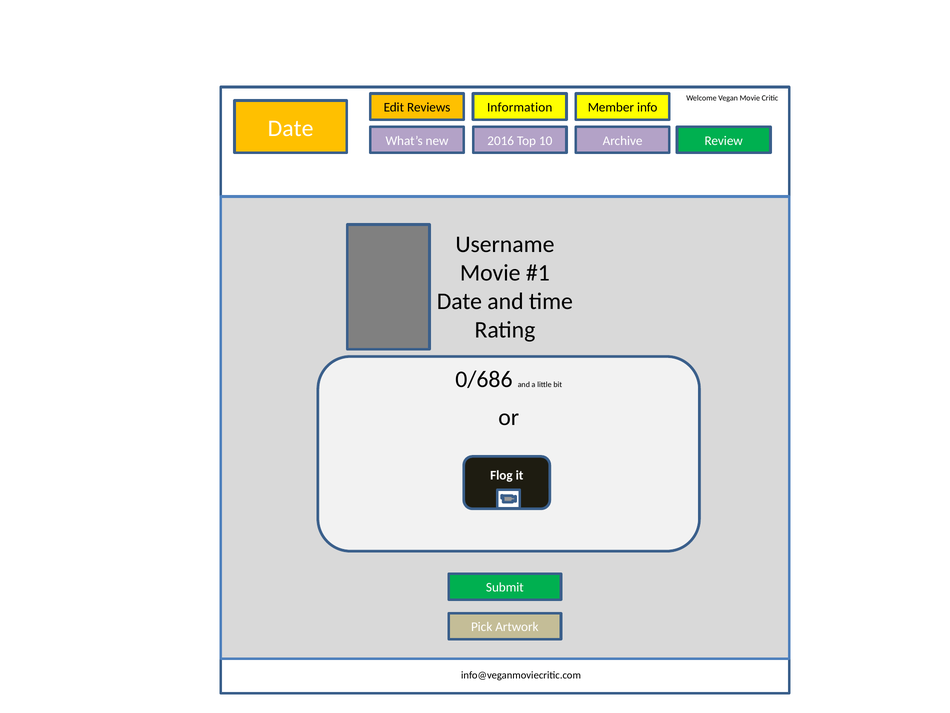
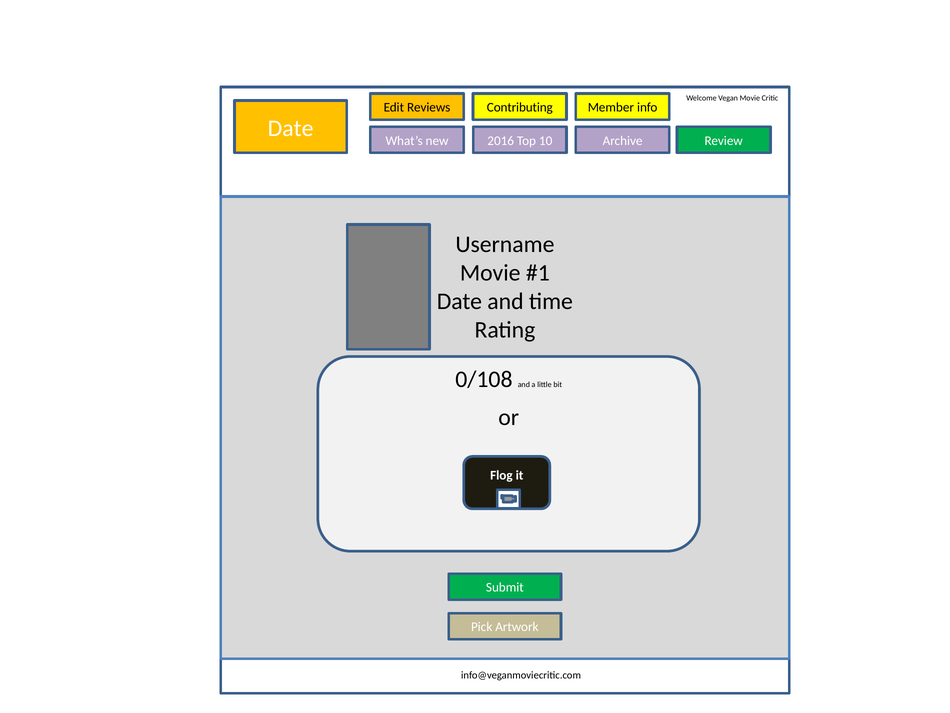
Information: Information -> Contributing (520, 107)
0/686: 0/686 -> 0/108 (484, 379)
